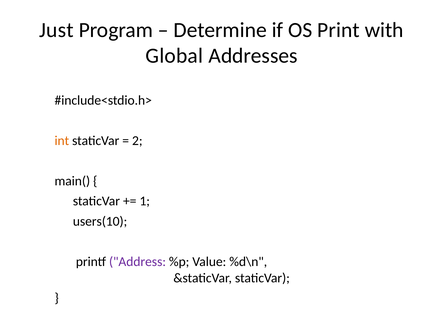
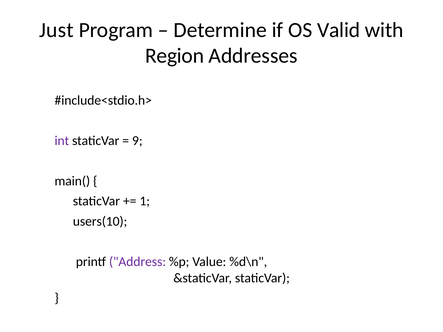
Print: Print -> Valid (339, 30)
Global: Global -> Region (175, 56)
int colour: orange -> purple (62, 141)
2: 2 -> 9 (137, 141)
